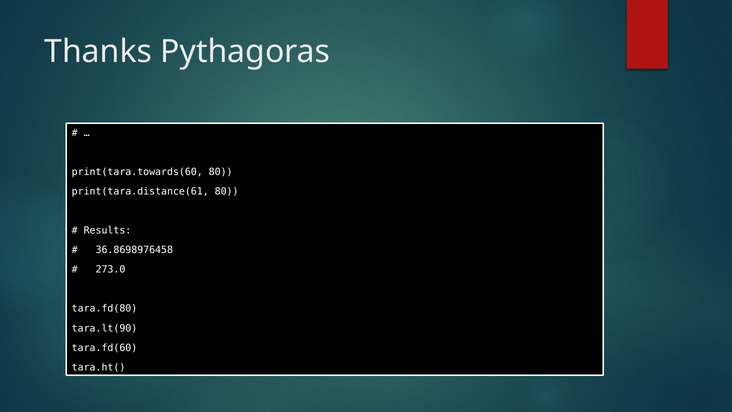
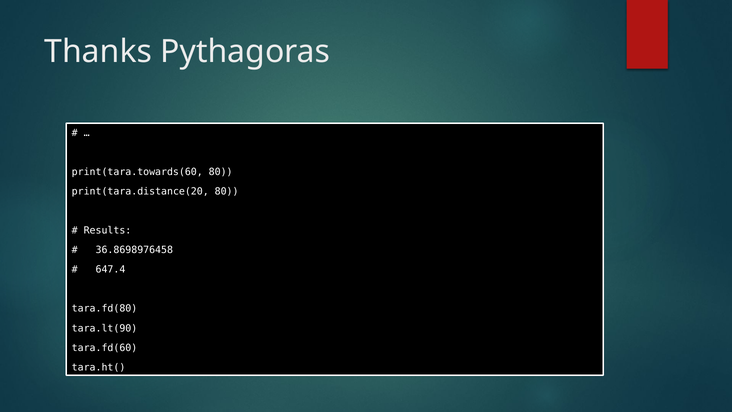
print(tara.distance(61: print(tara.distance(61 -> print(tara.distance(20 (140, 191)
273.0: 273.0 -> 647.4 (110, 269)
